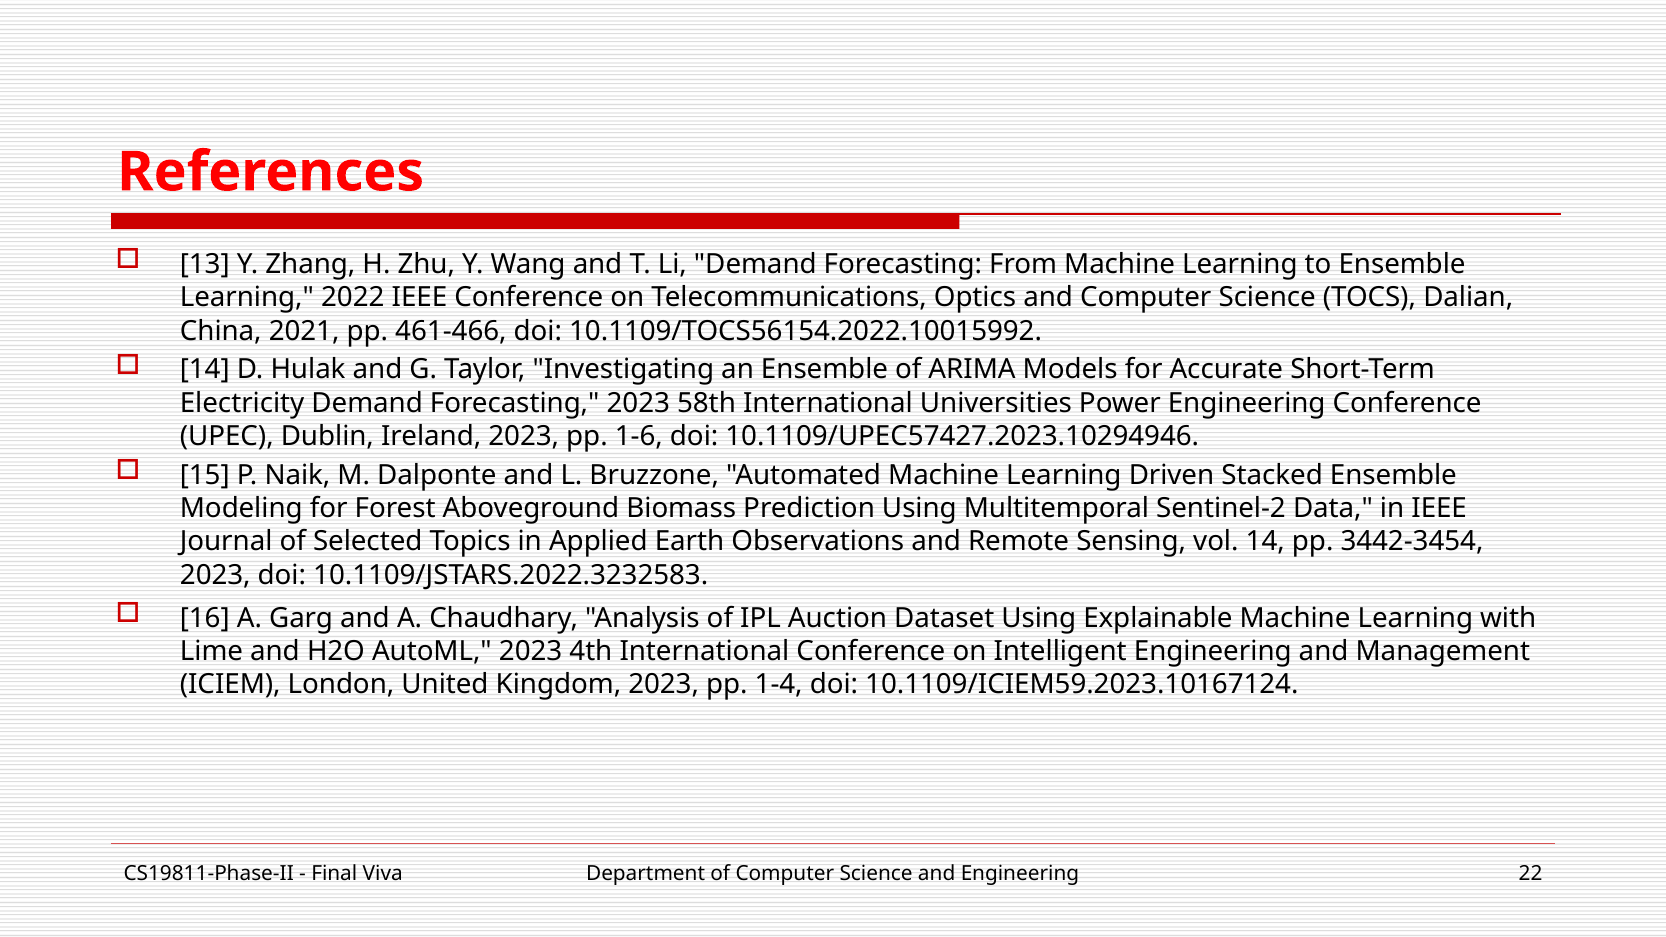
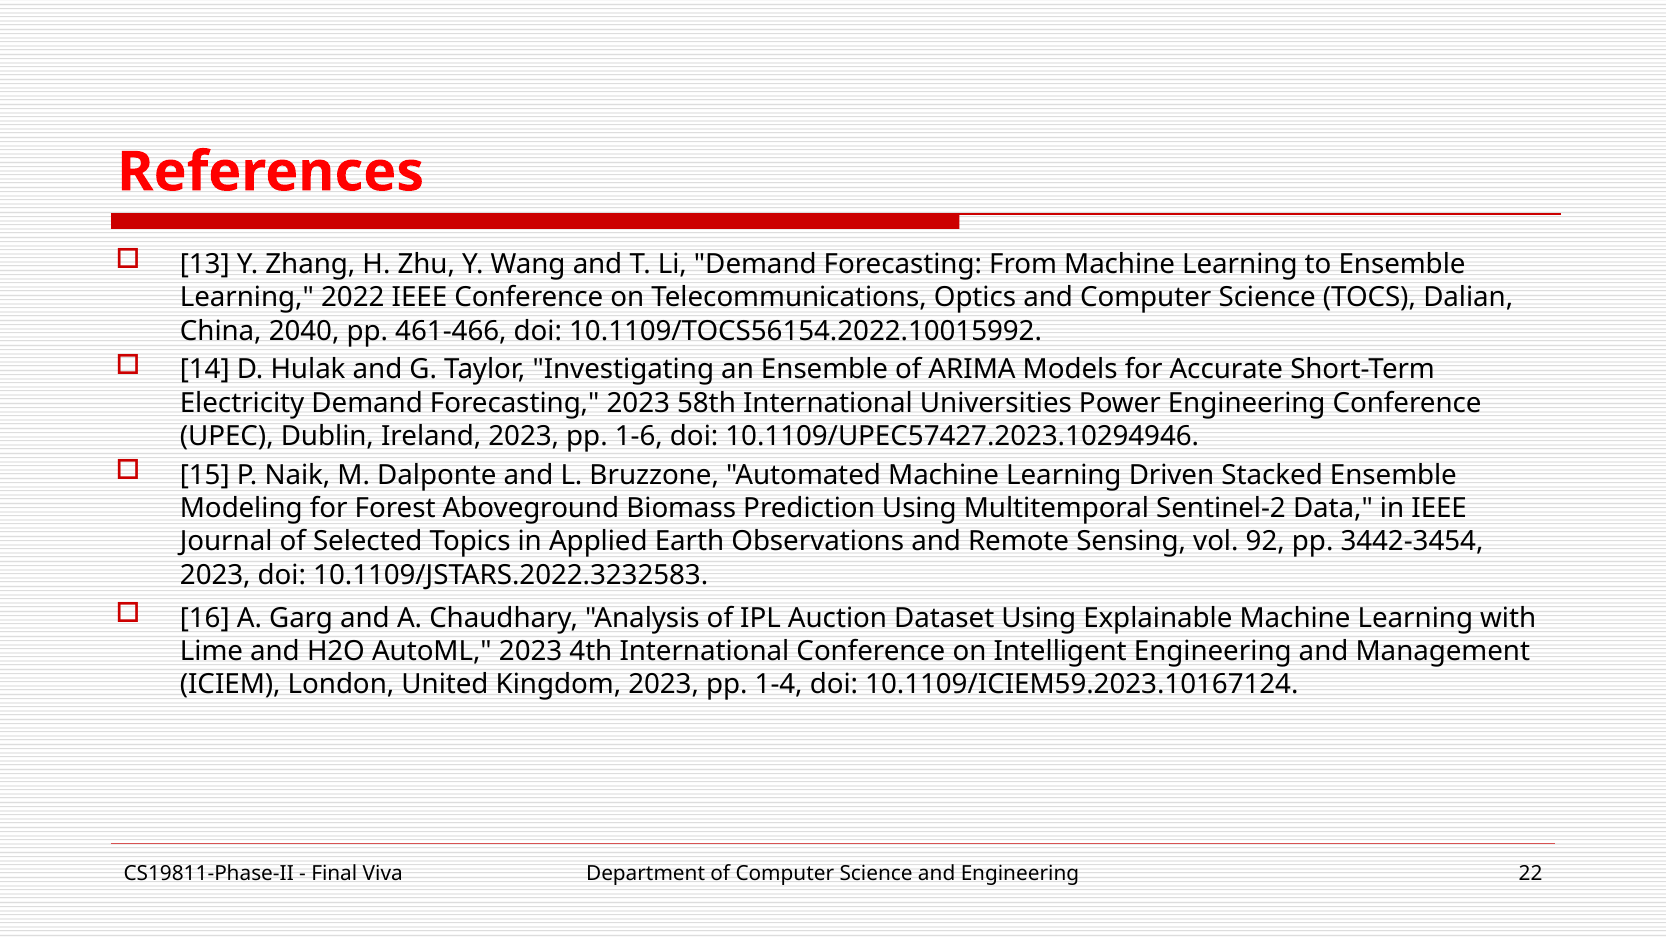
2021: 2021 -> 2040 (304, 331)
vol 14: 14 -> 92 (1265, 542)
